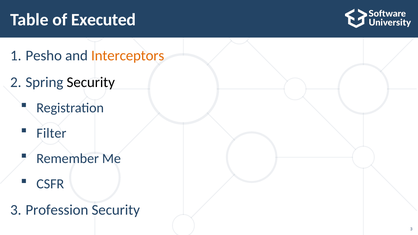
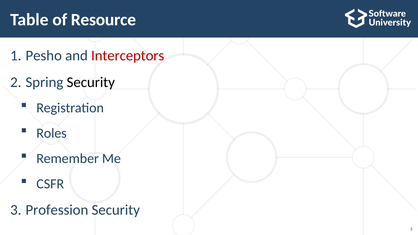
Executed: Executed -> Resource (103, 20)
Interceptors colour: orange -> red (128, 56)
Filter: Filter -> Roles (52, 133)
